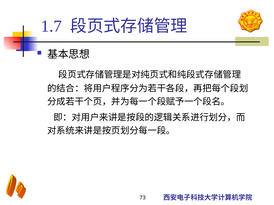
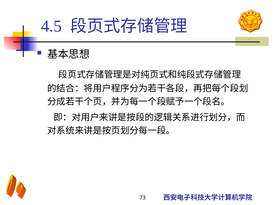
1.7: 1.7 -> 4.5 (51, 26)
